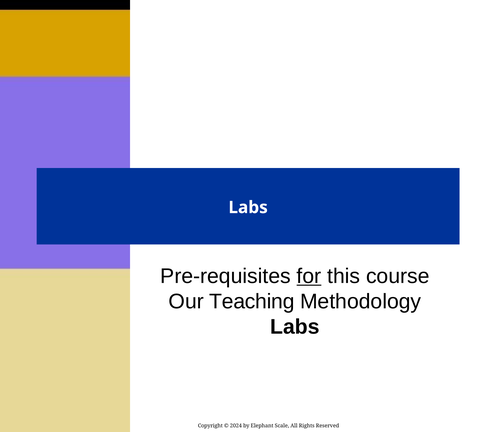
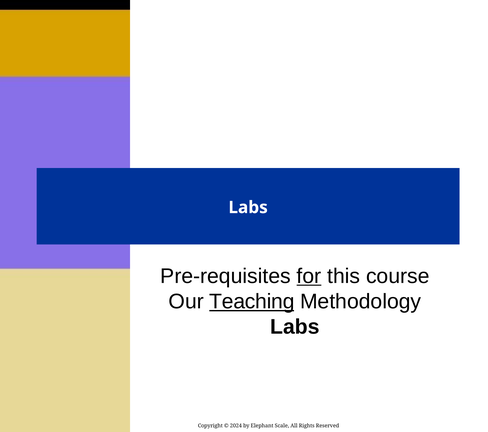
Teaching underline: none -> present (252, 302)
